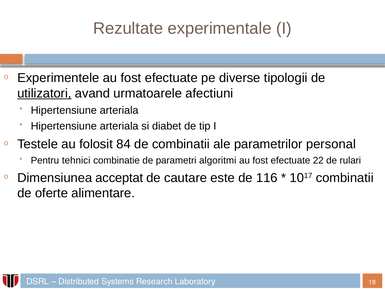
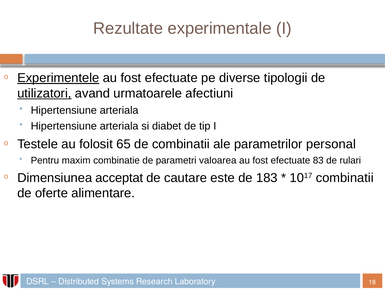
Experimentele underline: none -> present (58, 78)
84: 84 -> 65 (124, 144)
tehnici: tehnici -> maxim (76, 160)
algoritmi: algoritmi -> valoarea (218, 160)
22: 22 -> 83 (318, 160)
116: 116 -> 183 (267, 178)
